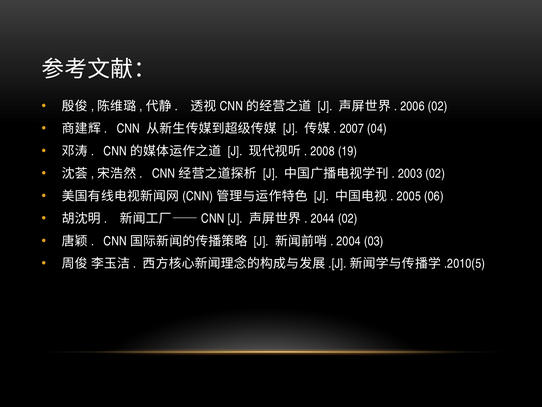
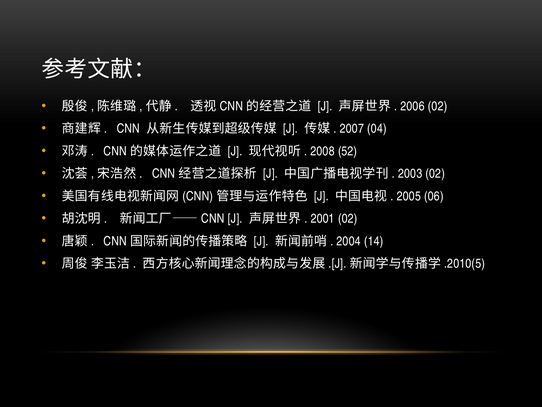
19: 19 -> 52 (348, 151)
2044: 2044 -> 2001 (323, 218)
03: 03 -> 14 (374, 241)
